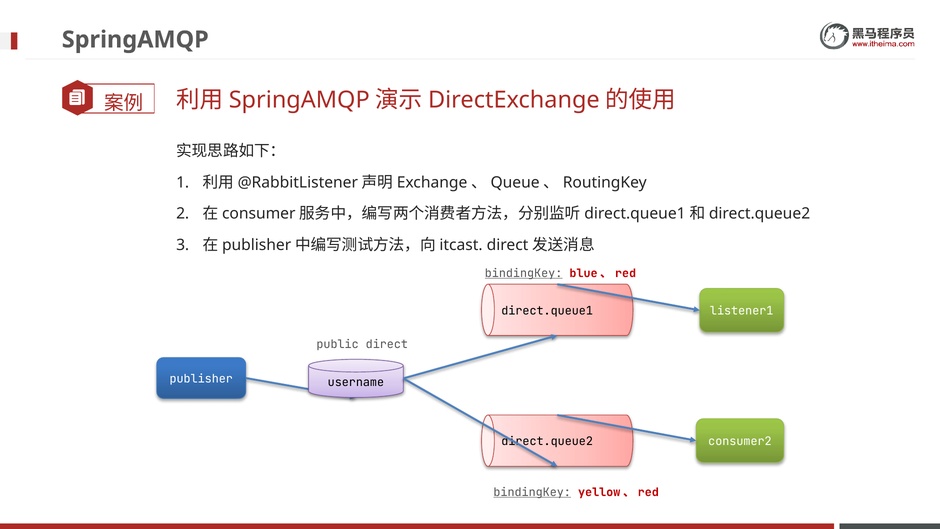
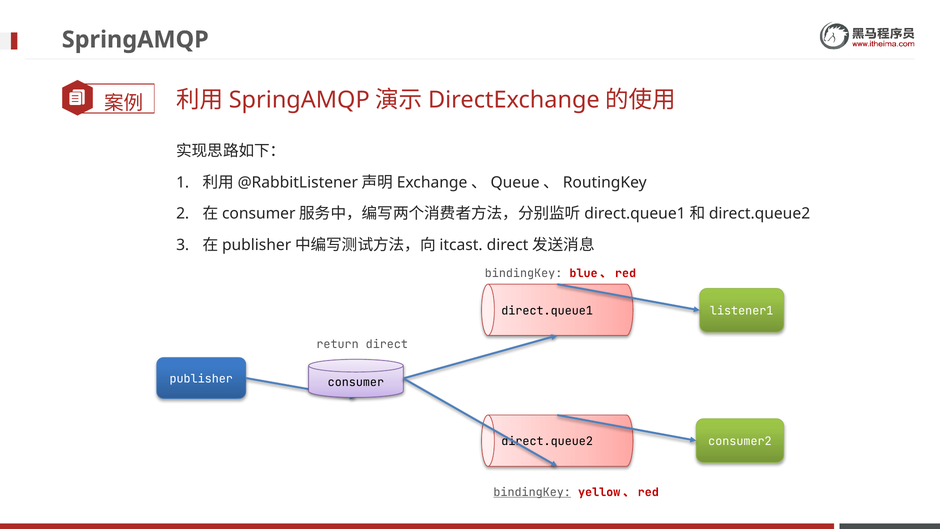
bindingKey underline: present -> none (524, 273)
public.direct: public.direct -> return.direct (362, 344)
username: username -> consumer (356, 382)
